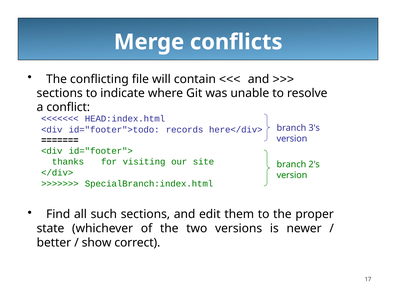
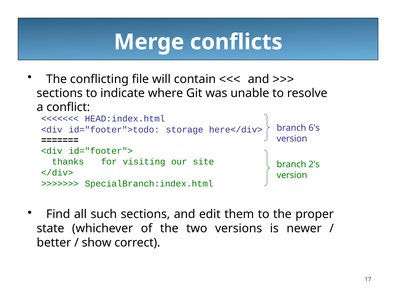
3's: 3's -> 6's (314, 128)
records: records -> storage (185, 130)
